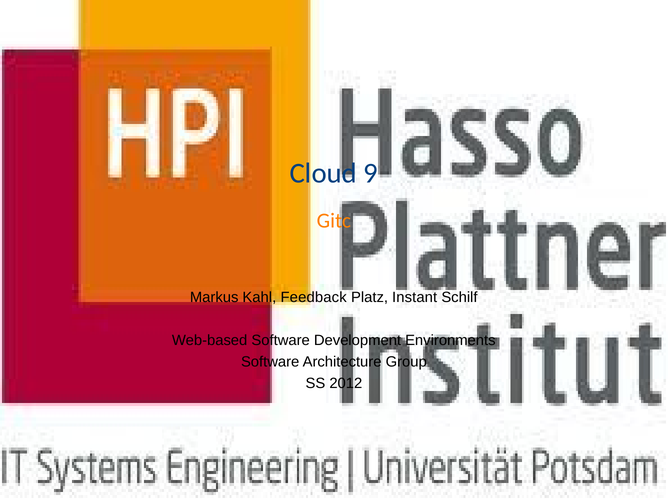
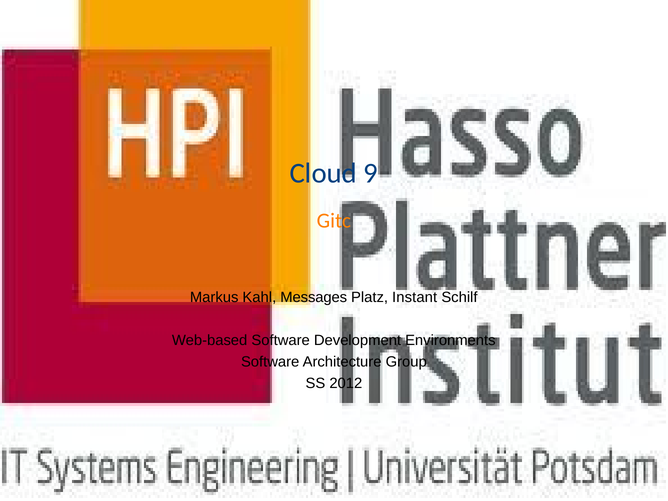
Feedback: Feedback -> Messages (314, 297)
